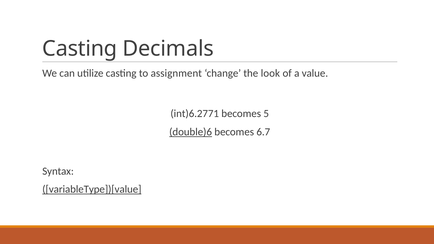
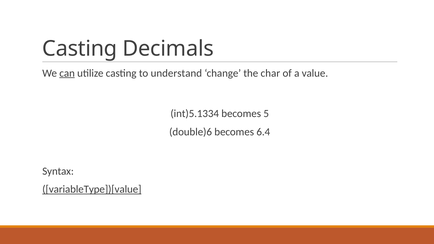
can underline: none -> present (67, 73)
assignment: assignment -> understand (176, 73)
look: look -> char (270, 73)
int)6.2771: int)6.2771 -> int)5.1334 (195, 114)
double)6 underline: present -> none (191, 132)
6.7: 6.7 -> 6.4 (263, 132)
